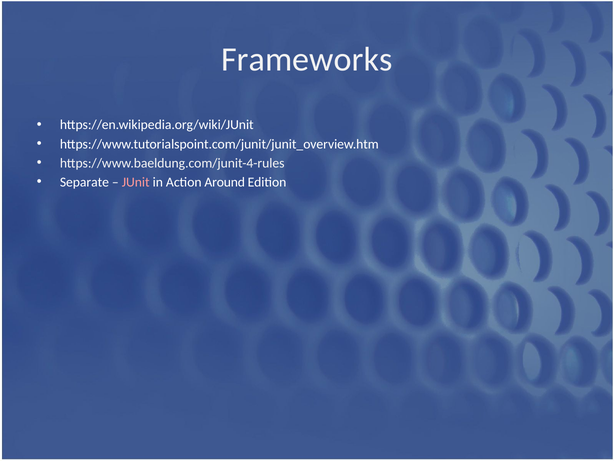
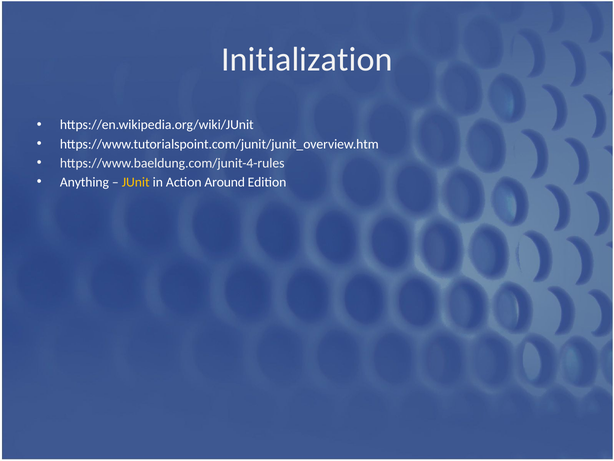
Frameworks: Frameworks -> Initialization (307, 59)
Separate: Separate -> Anything (84, 182)
JUnit colour: pink -> yellow (136, 182)
